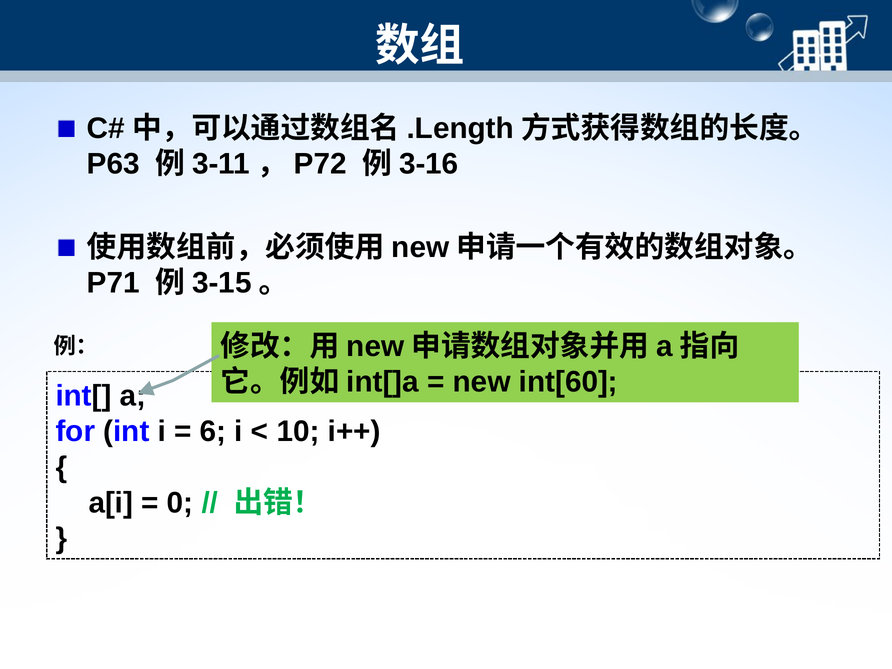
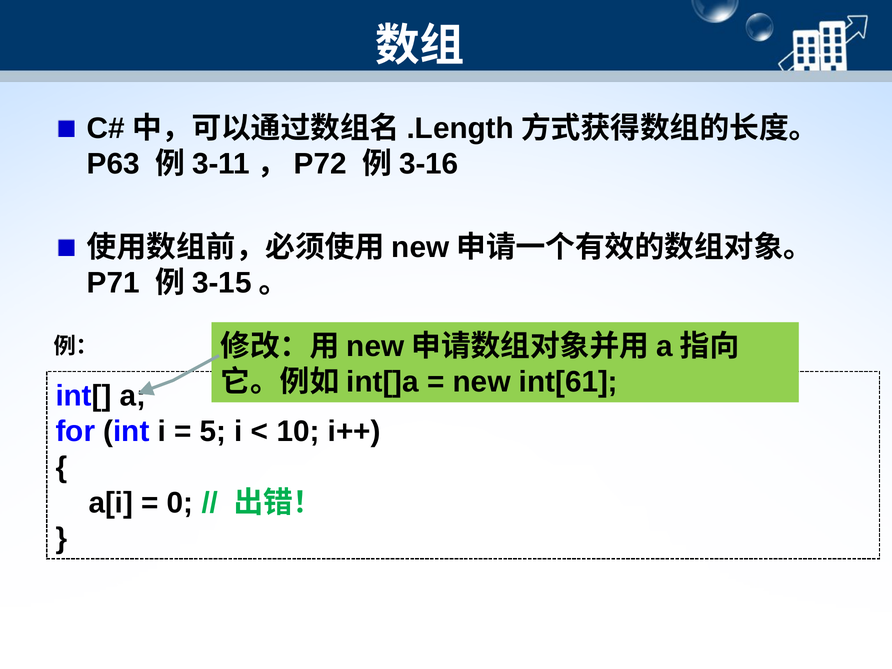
int[60: int[60 -> int[61 (568, 382)
6: 6 -> 5 (213, 432)
